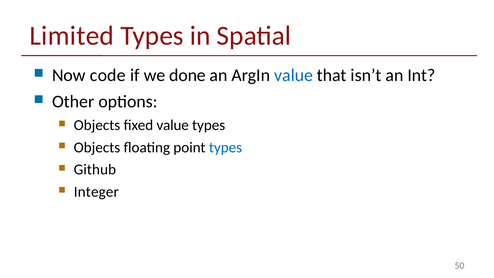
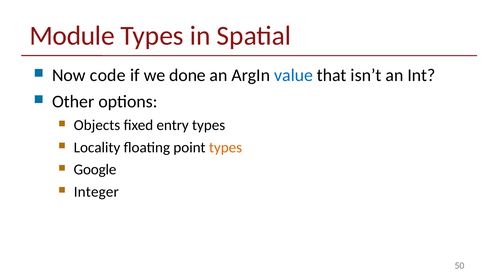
Limited: Limited -> Module (72, 36)
fixed value: value -> entry (173, 125)
Objects: Objects -> Locality (97, 147)
types colour: blue -> orange (226, 147)
Github: Github -> Google (95, 170)
